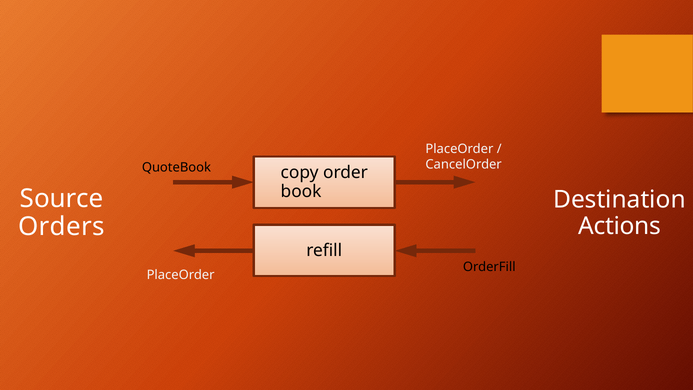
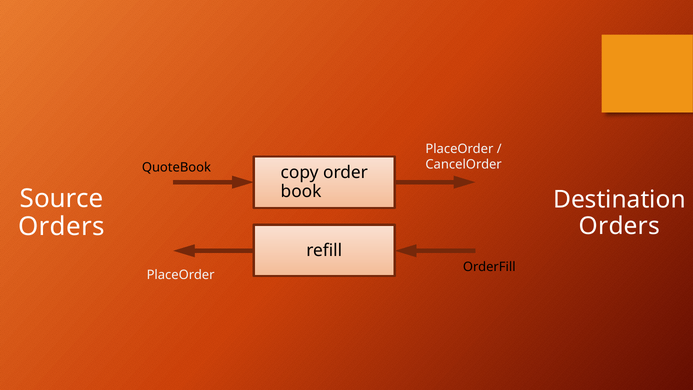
Actions: Actions -> Orders (619, 226)
